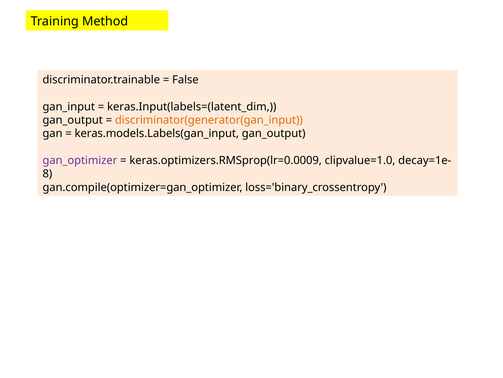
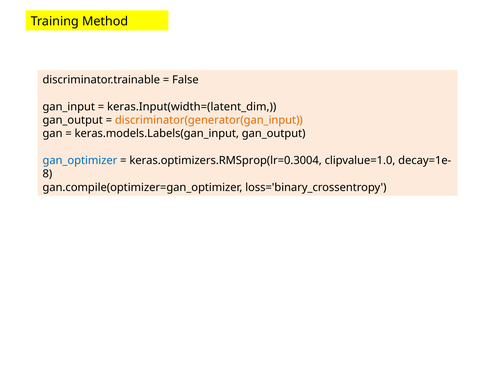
keras.Input(labels=(latent_dim: keras.Input(labels=(latent_dim -> keras.Input(width=(latent_dim (192, 107)
gan_optimizer colour: purple -> blue (80, 160)
keras.optimizers.RMSprop(lr=0.0009: keras.optimizers.RMSprop(lr=0.0009 -> keras.optimizers.RMSprop(lr=0.3004 (226, 160)
